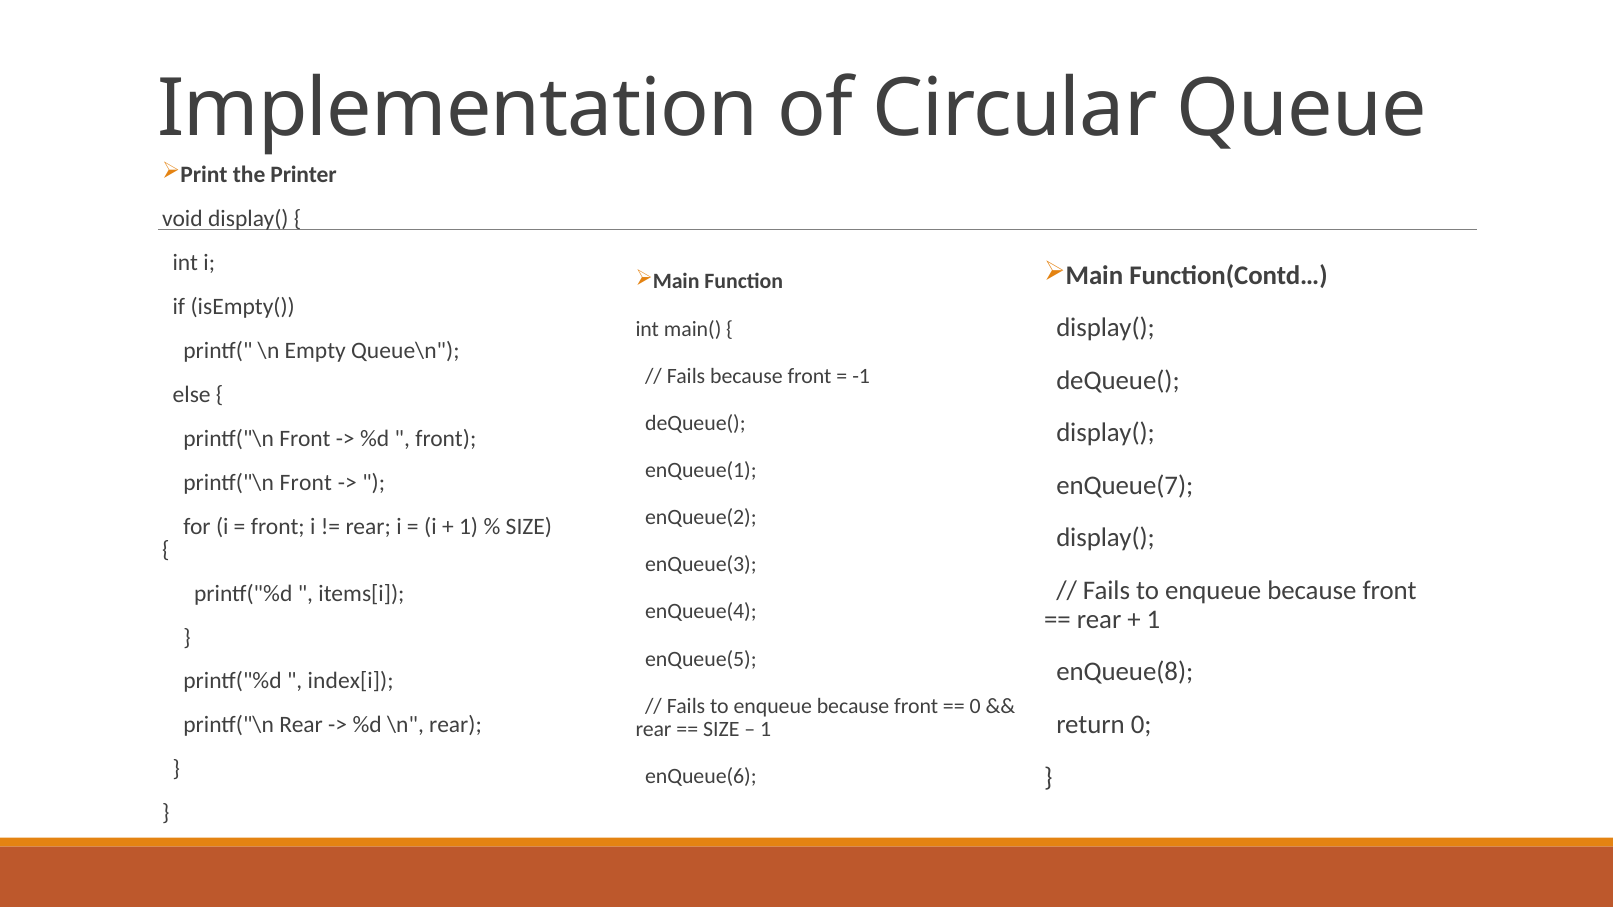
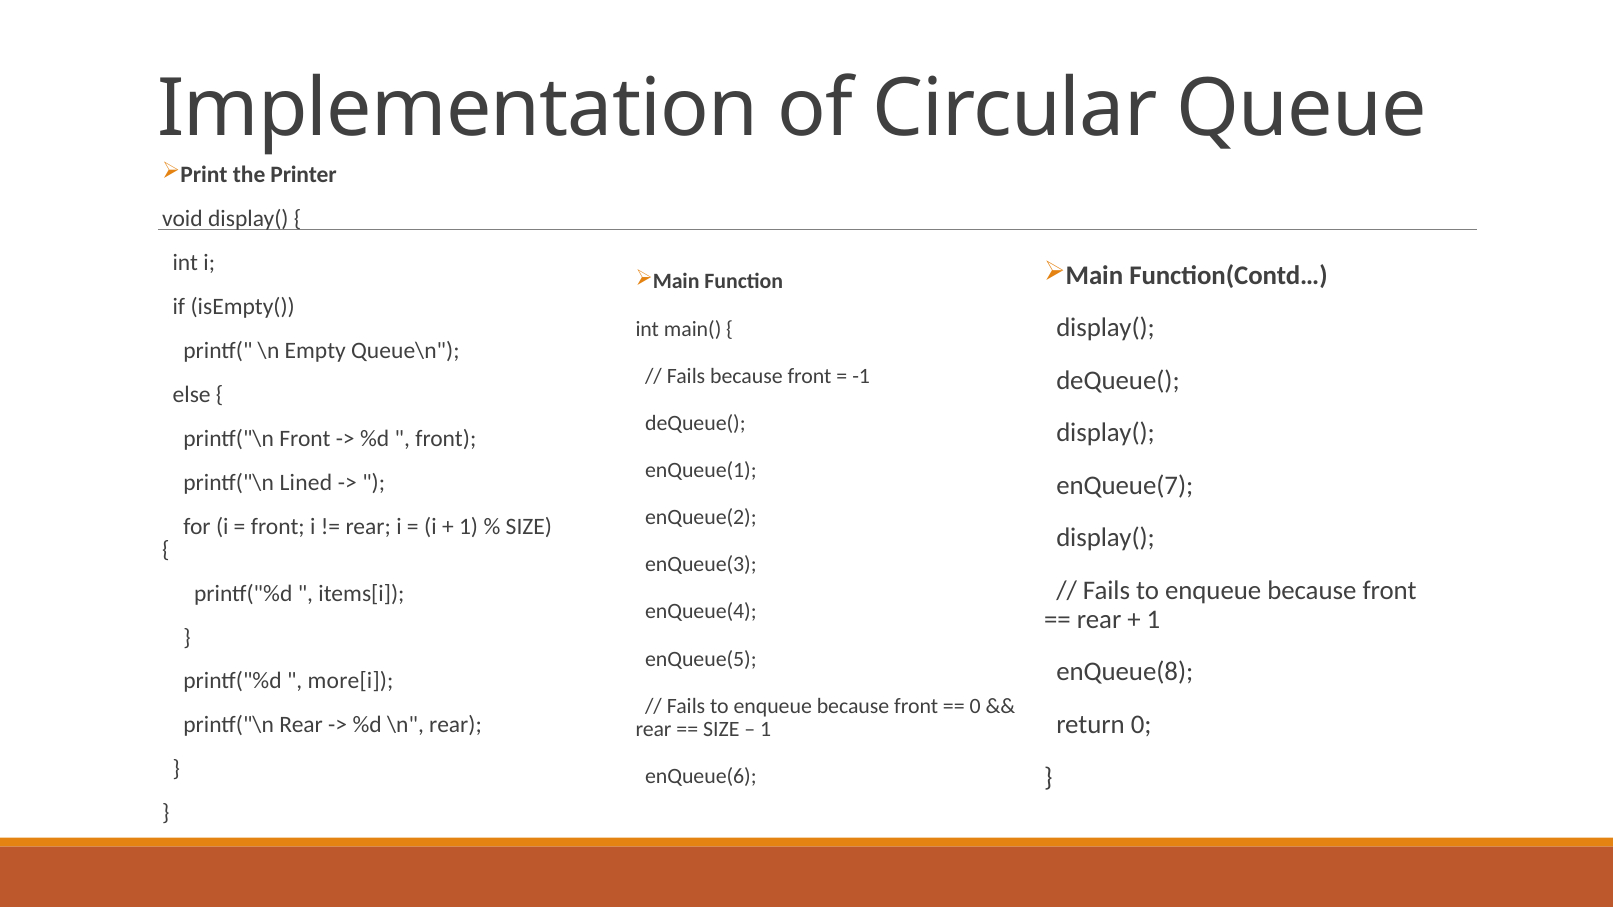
Front: Front -> Lined (306, 483)
index[i: index[i -> more[i (351, 681)
